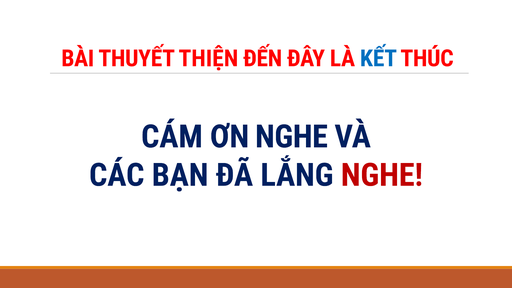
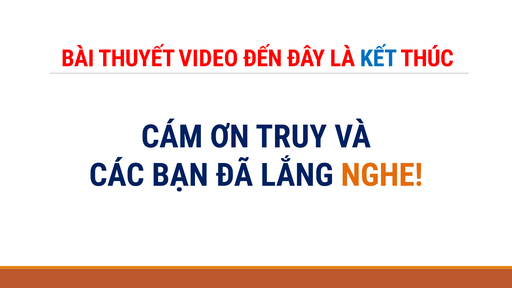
THIỆN: THIỆN -> VIDEO (208, 58)
ƠN NGHE: NGHE -> TRUY (291, 137)
NGHE colour: red -> orange (382, 175)
